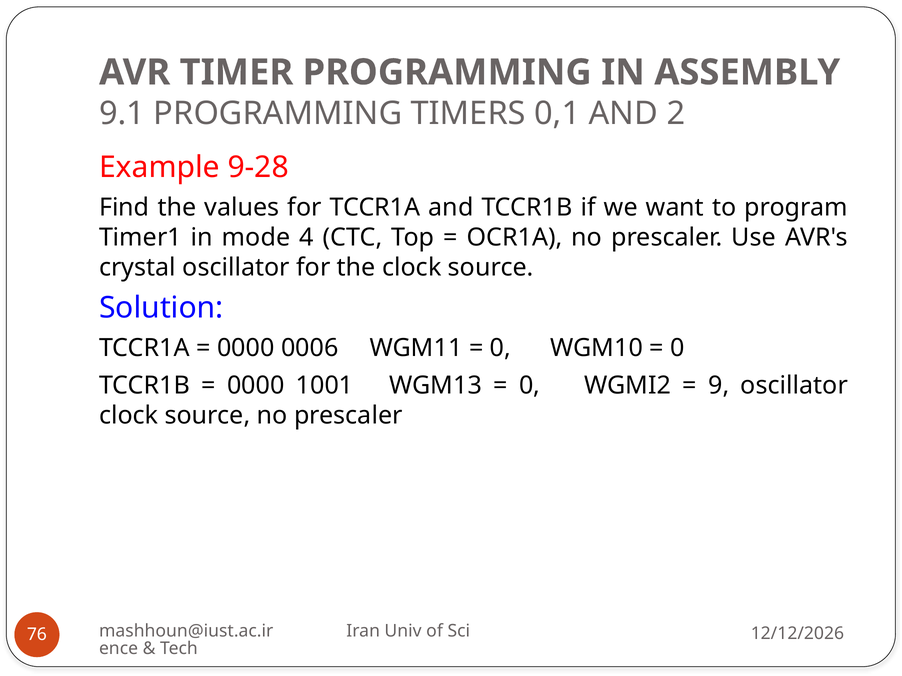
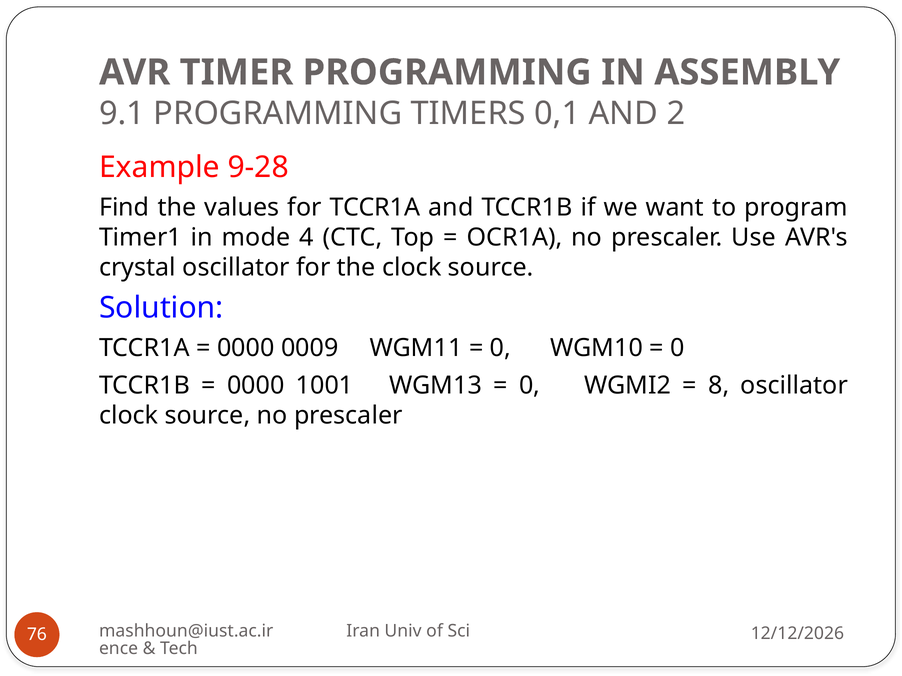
0006: 0006 -> 0009 (310, 348)
9: 9 -> 8 (719, 386)
